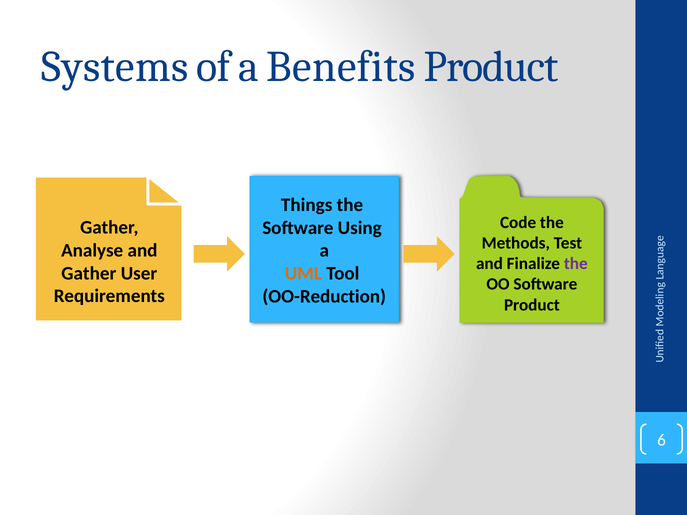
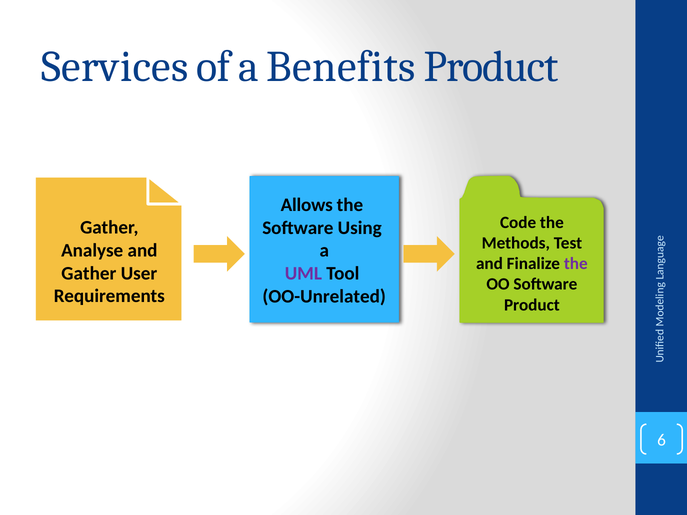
Systems: Systems -> Services (115, 67)
Things: Things -> Allows (307, 205)
UML colour: orange -> purple (303, 274)
OO-Reduction: OO-Reduction -> OO-Unrelated (324, 297)
